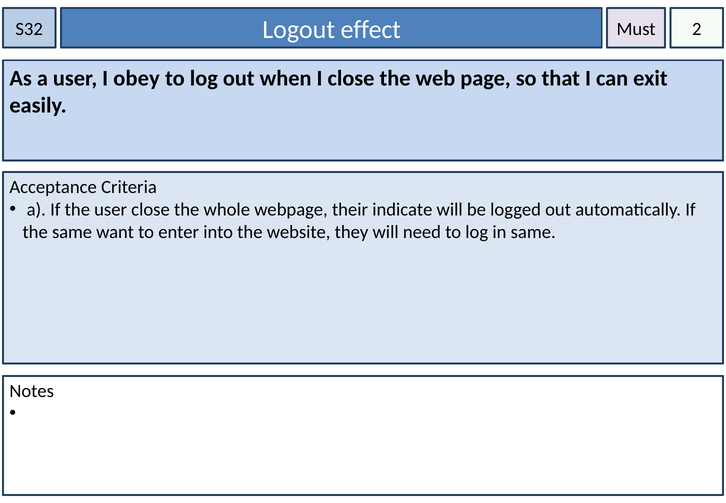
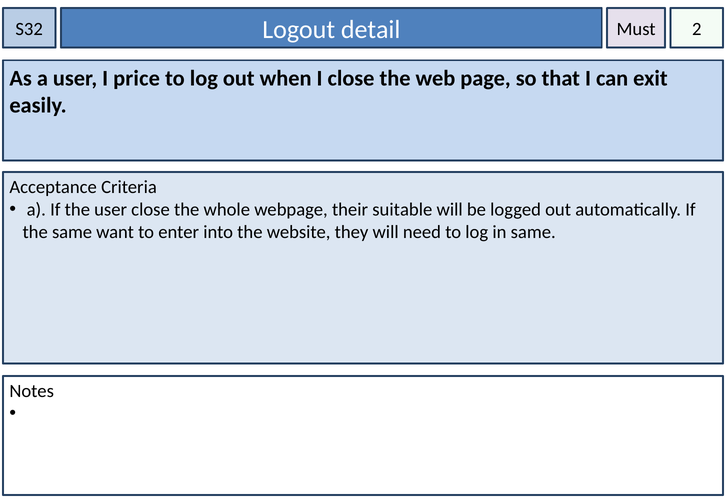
effect: effect -> detail (371, 30)
obey: obey -> price (137, 79)
indicate: indicate -> suitable (402, 209)
